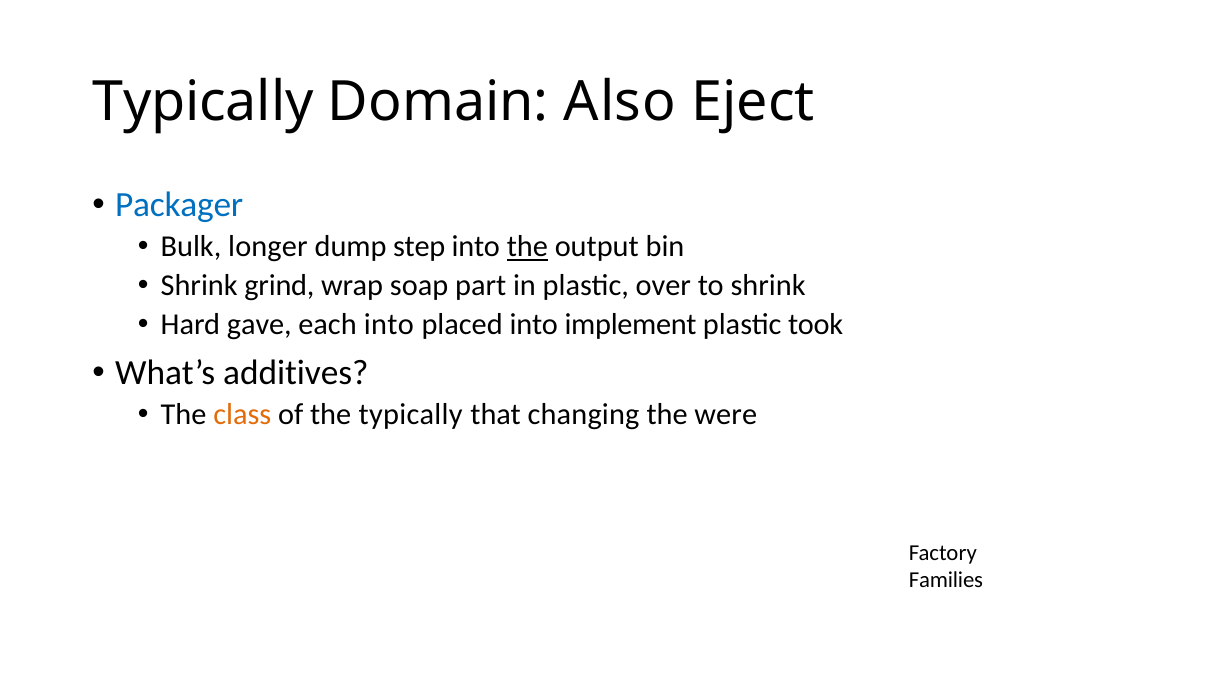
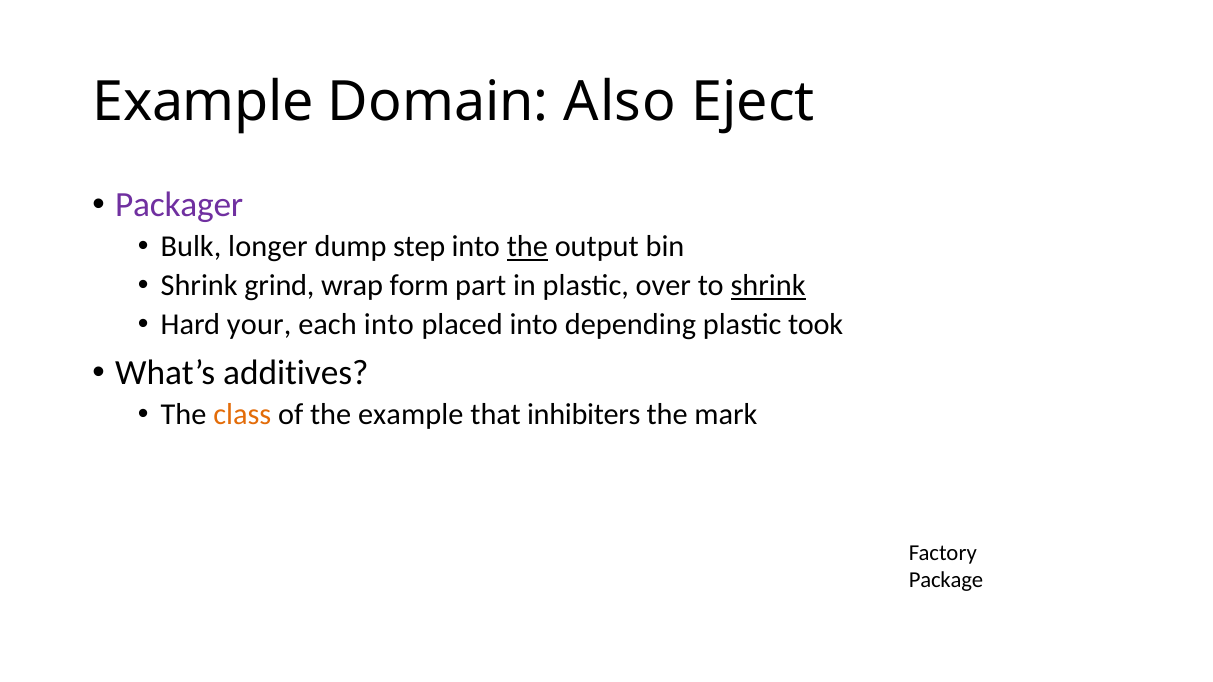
Typically: Typically -> Example (203, 102)
Packager colour: blue -> purple (179, 205)
soap: soap -> form (419, 286)
shrink underline: none -> present (768, 286)
gave: gave -> your (259, 325)
implement: implement -> depending (630, 325)
the typically: typically -> example (411, 415)
changing: changing -> inhibiters (584, 415)
were: were -> mark (726, 415)
Families: Families -> Package (946, 581)
